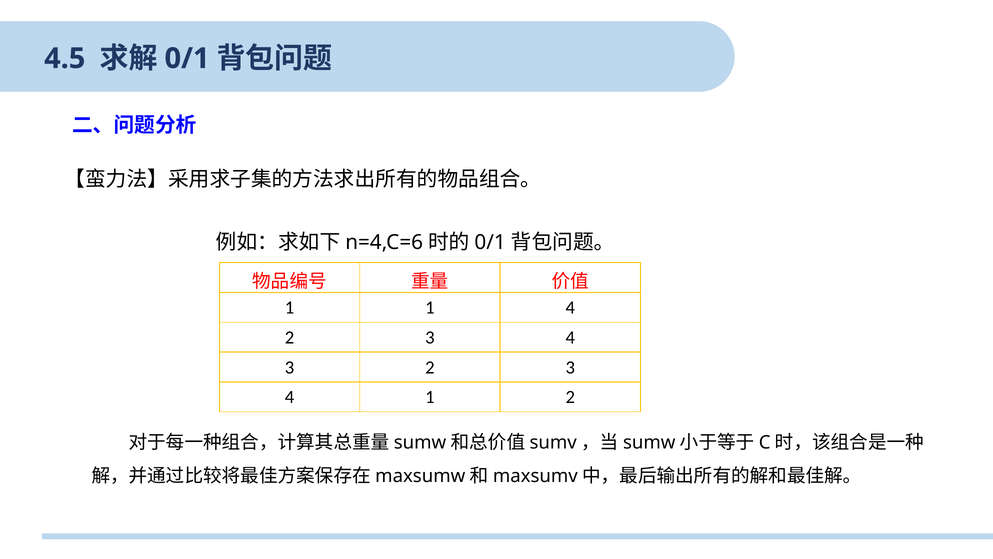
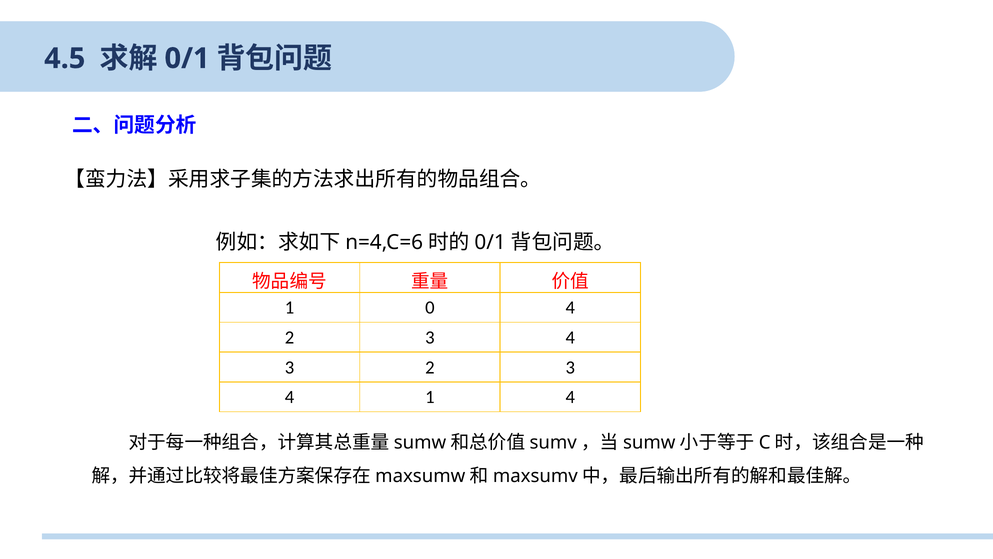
1 1: 1 -> 0 (430, 307)
1 2: 2 -> 4 (570, 397)
